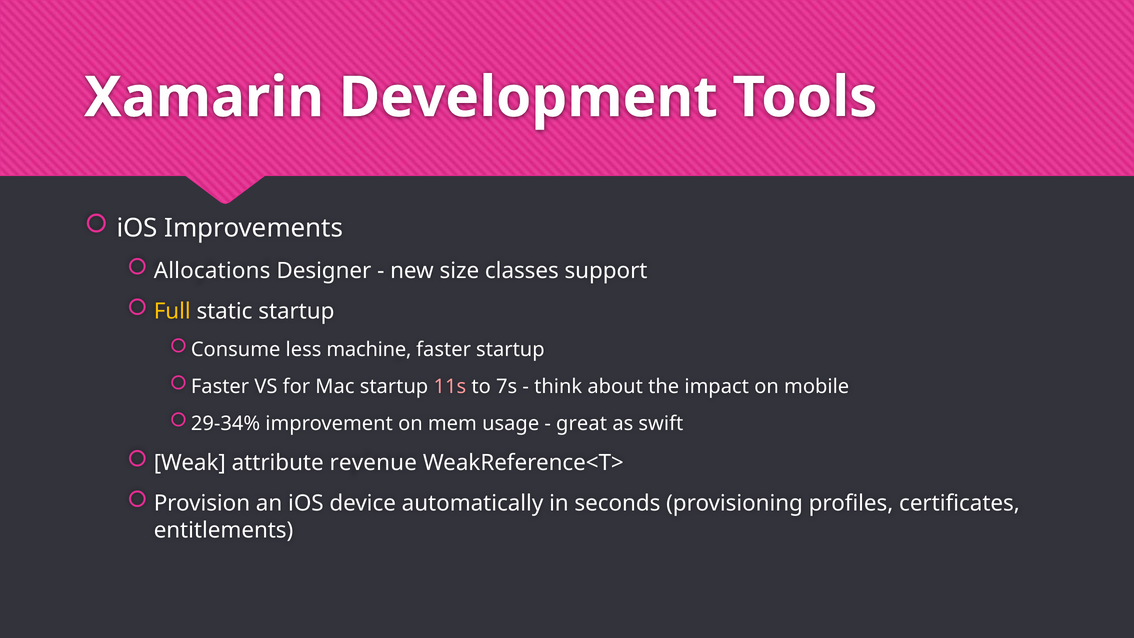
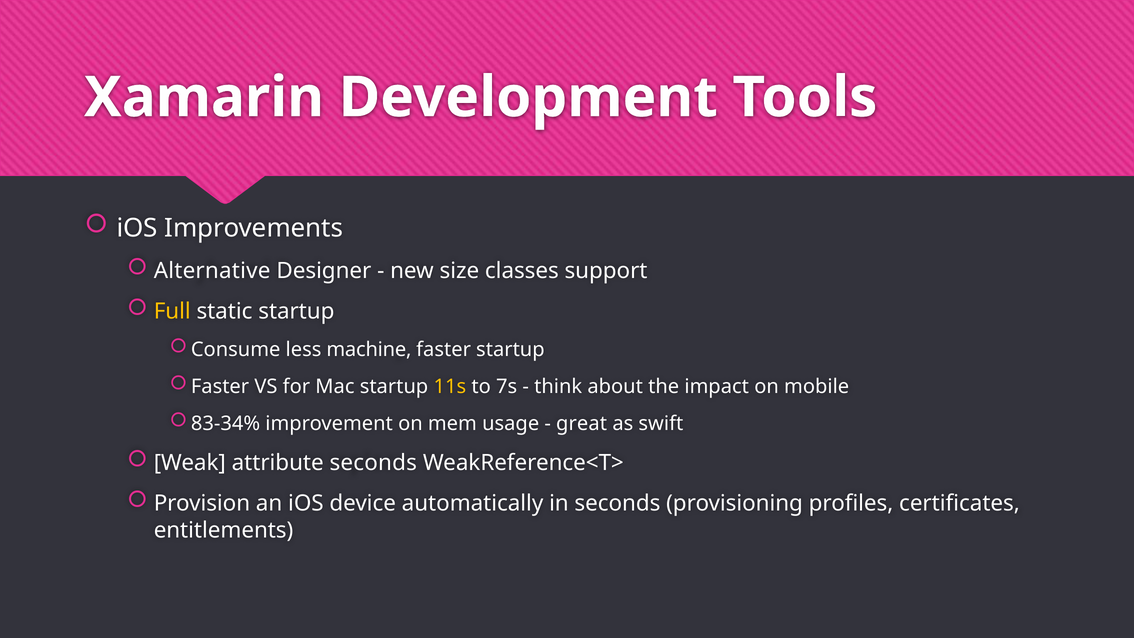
Allocations: Allocations -> Alternative (212, 271)
11s colour: pink -> yellow (450, 386)
29-34%: 29-34% -> 83-34% (226, 423)
attribute revenue: revenue -> seconds (373, 463)
